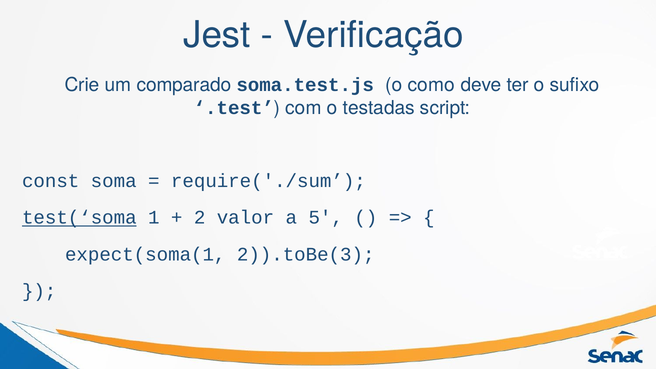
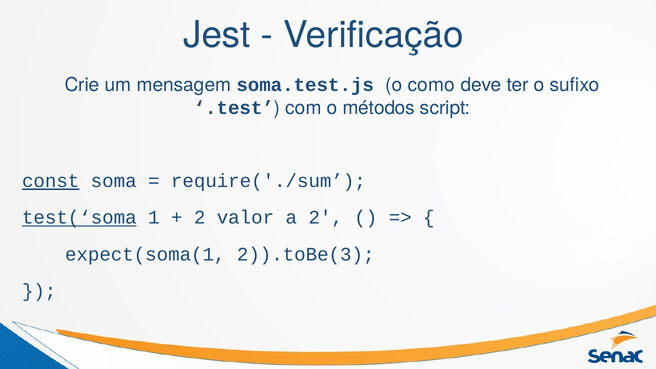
comparado: comparado -> mensagem (184, 85)
testadas: testadas -> métodos (379, 108)
const underline: none -> present (51, 181)
a 5: 5 -> 2 (326, 218)
